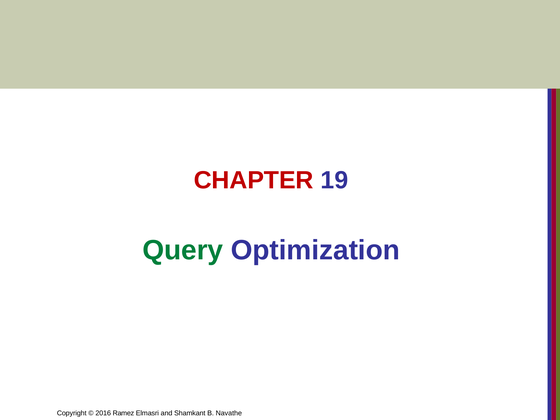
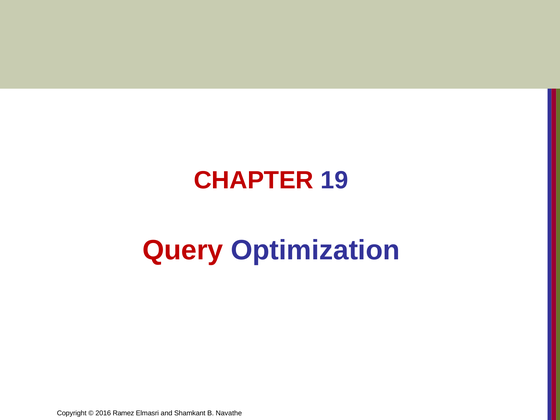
Query colour: green -> red (183, 250)
